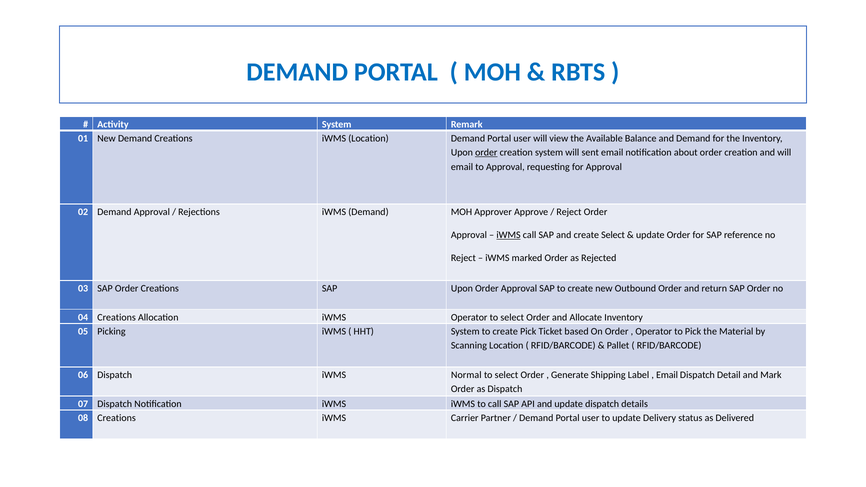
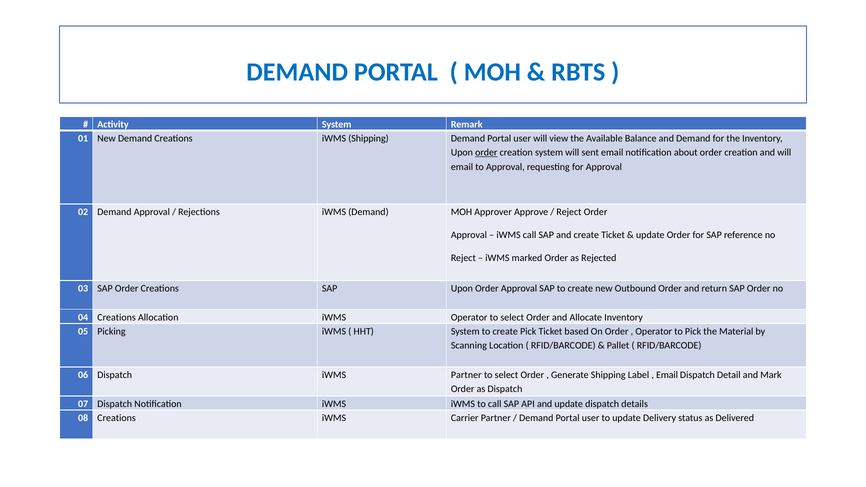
iWMS Location: Location -> Shipping (369, 139)
iWMS underline: present -> none (508, 235)
create Select: Select -> Ticket (613, 235)
iWMS Normal: Normal -> Partner (466, 375)
